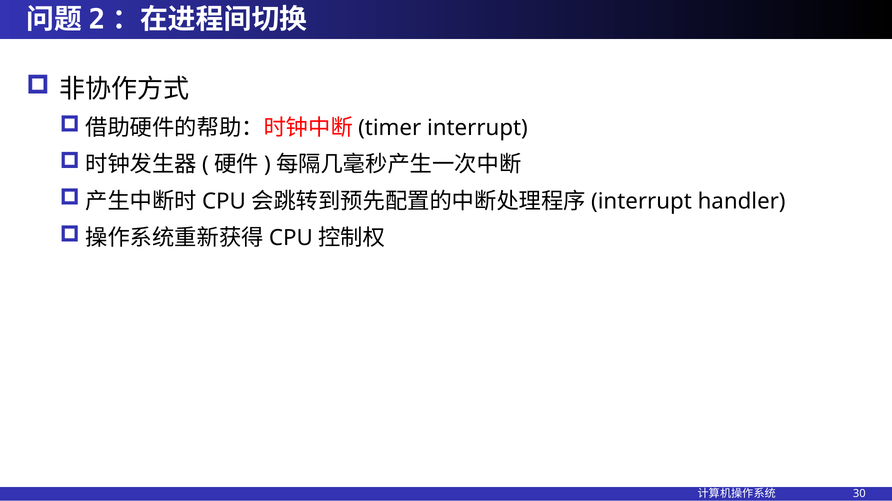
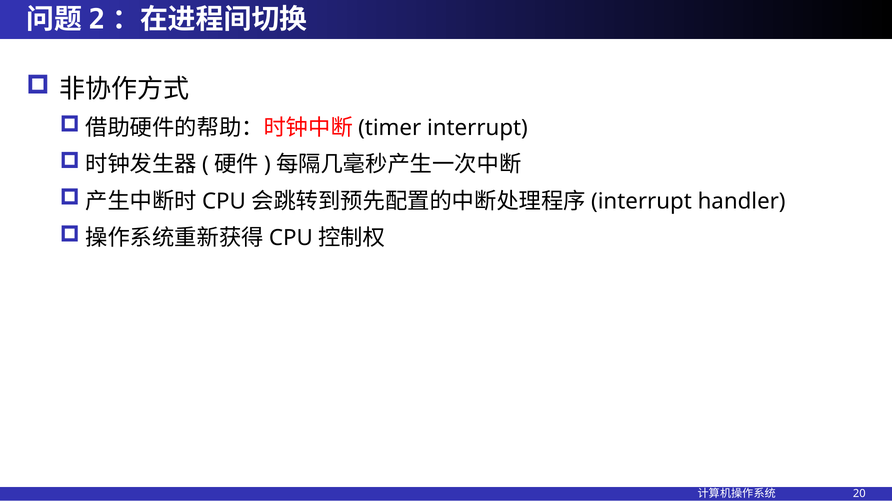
30: 30 -> 20 (859, 494)
